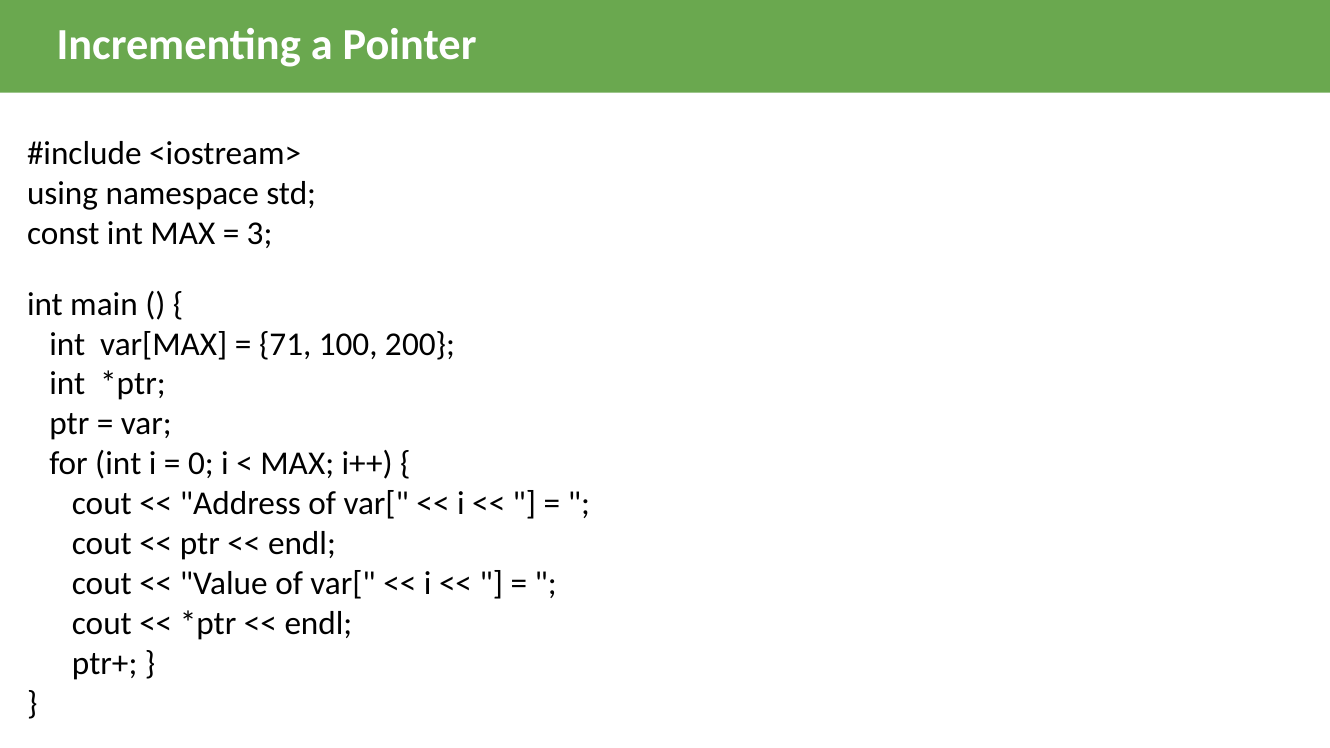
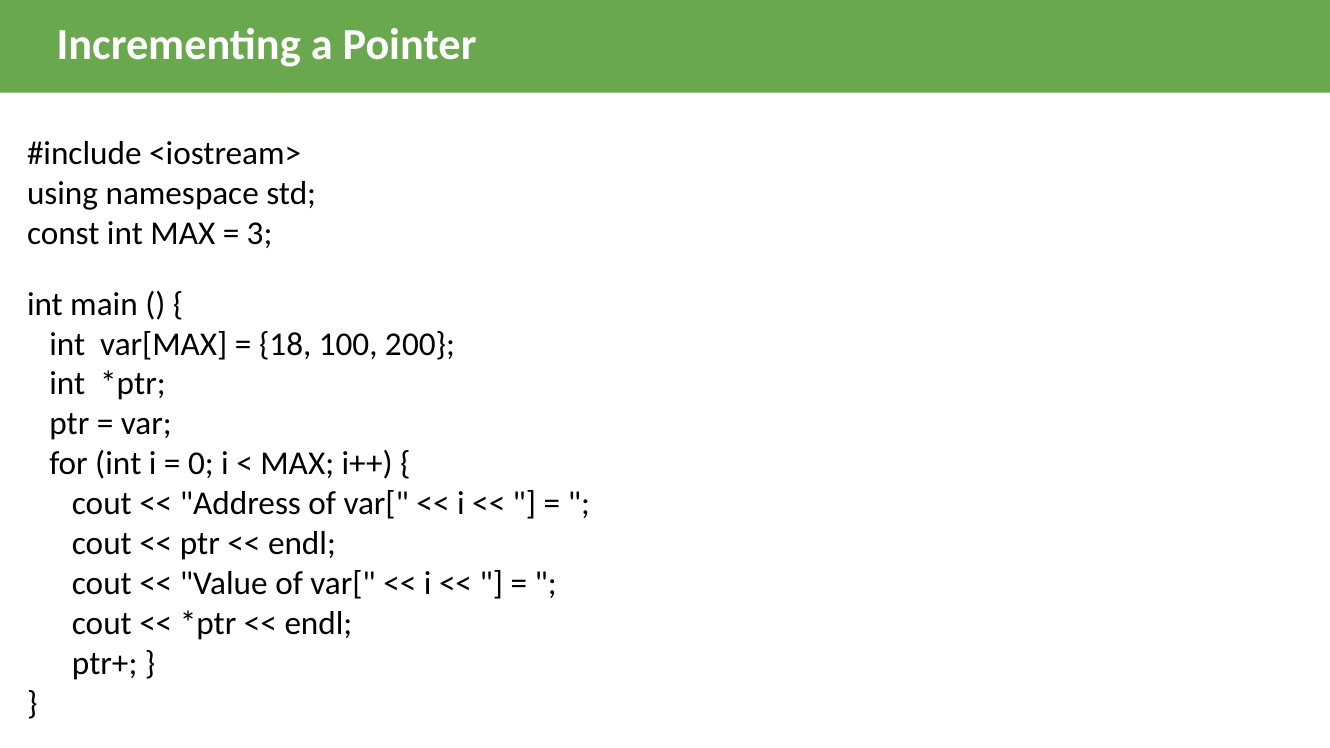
71: 71 -> 18 (285, 344)
